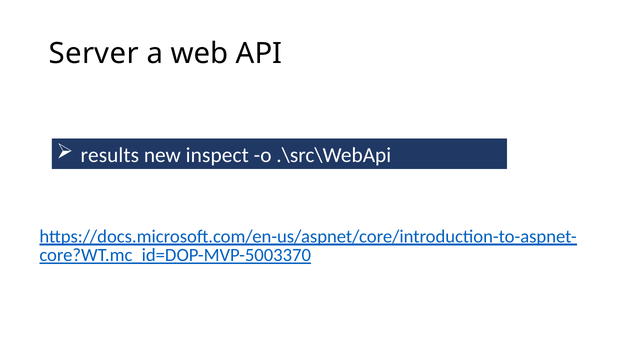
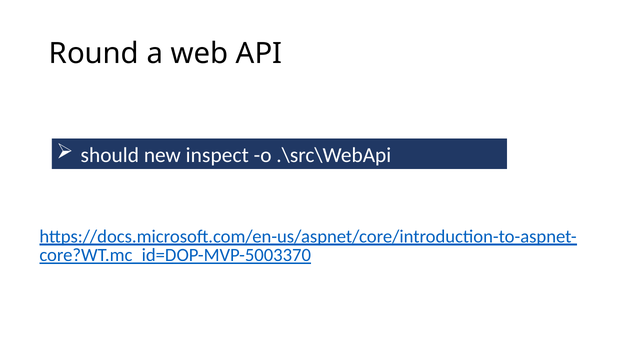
Server: Server -> Round (94, 54)
results: results -> should (110, 155)
